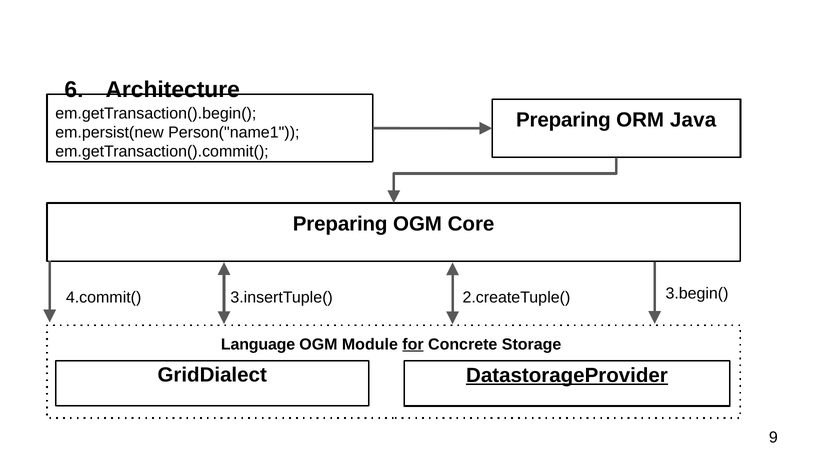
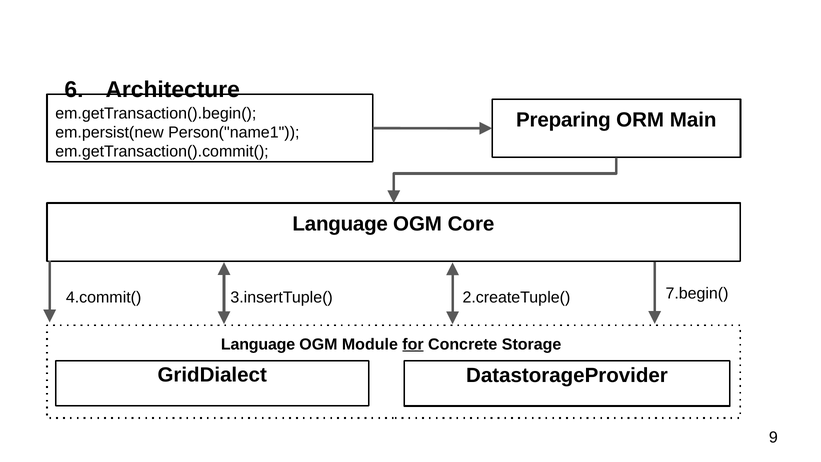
Java: Java -> Main (693, 120)
Preparing: Preparing -> Language (340, 224)
3.begin(: 3.begin( -> 7.begin( (697, 293)
DatastorageProvider underline: present -> none (567, 375)
